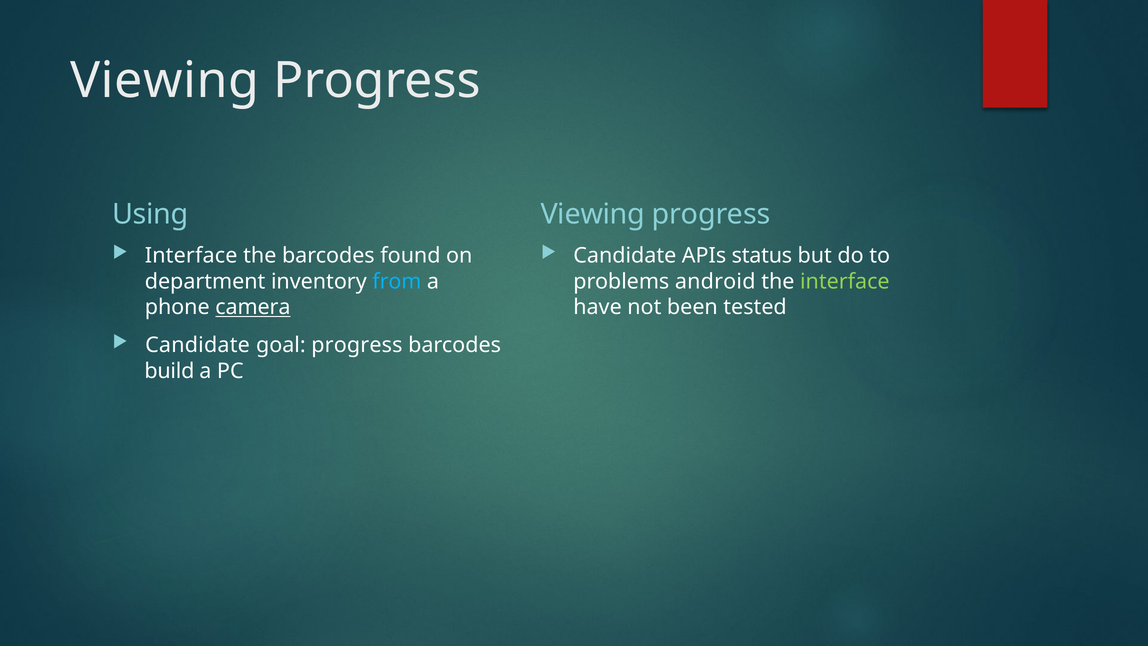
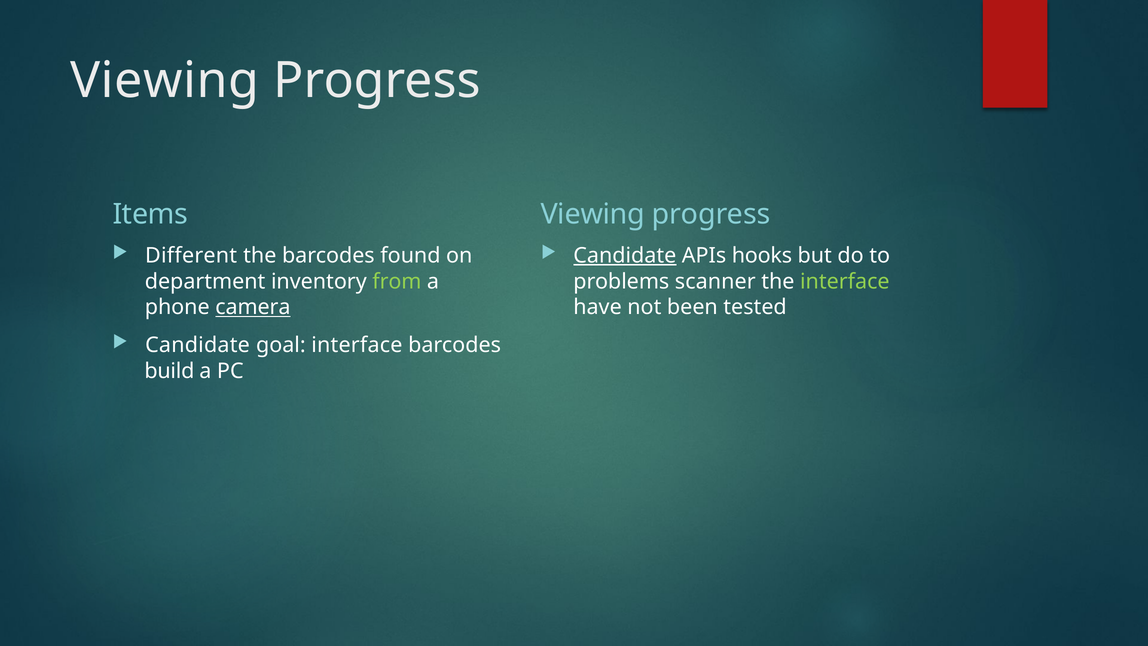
Using: Using -> Items (150, 214)
Interface: Interface -> Different (191, 255)
Candidate underline: none -> present (625, 255)
status: status -> hooks (762, 255)
from colour: light blue -> light green (397, 281)
android: android -> scanner (715, 281)
goal progress: progress -> interface (357, 345)
